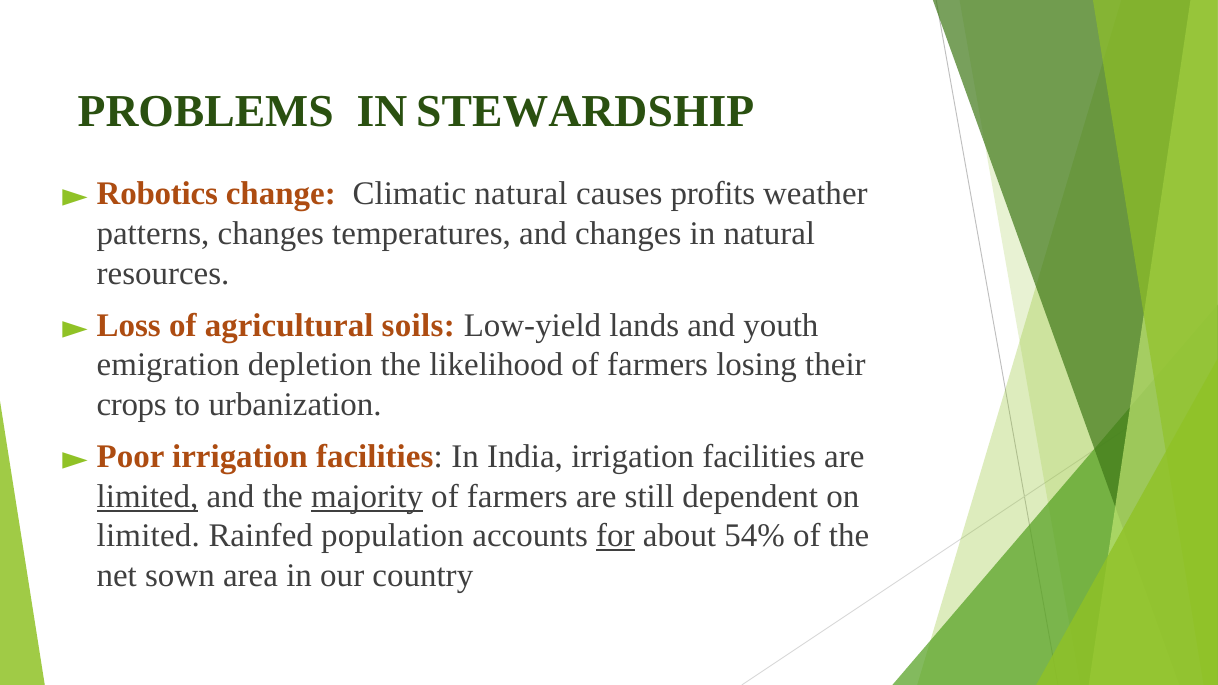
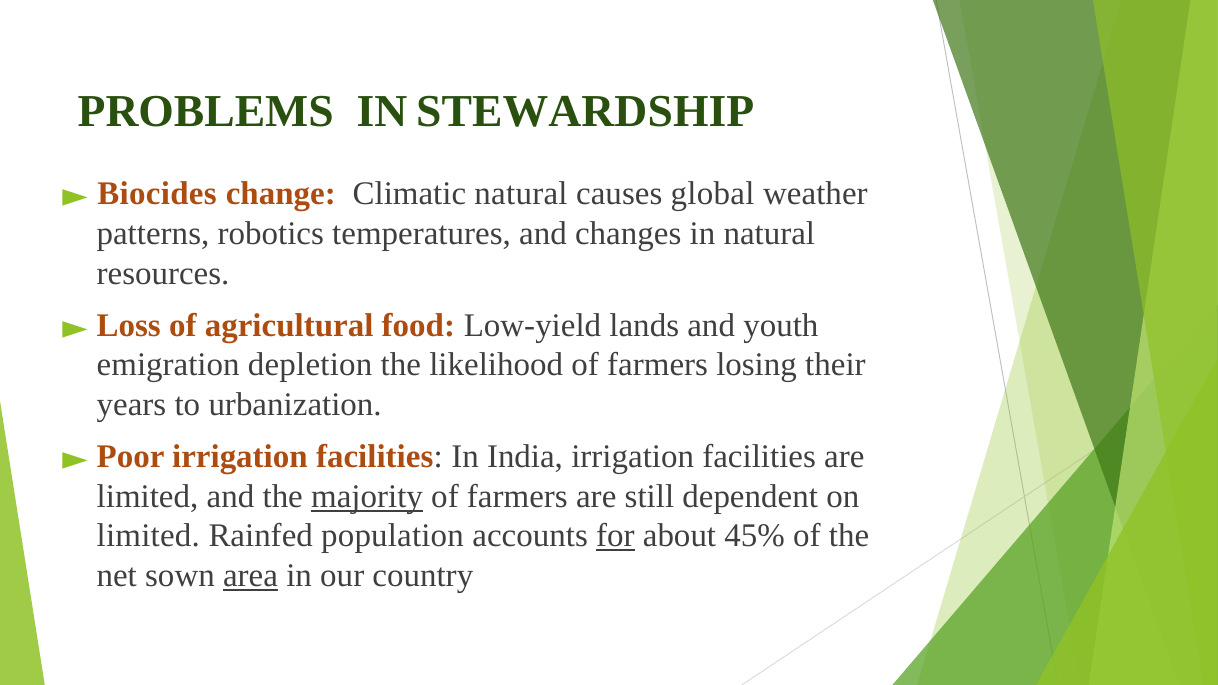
Robotics: Robotics -> Biocides (157, 194)
profits: profits -> global (713, 194)
patterns changes: changes -> robotics (271, 234)
soils: soils -> food (418, 326)
crops: crops -> years (131, 405)
limited underline: present -> none (148, 496)
54%: 54% -> 45% (755, 536)
area underline: none -> present (251, 576)
